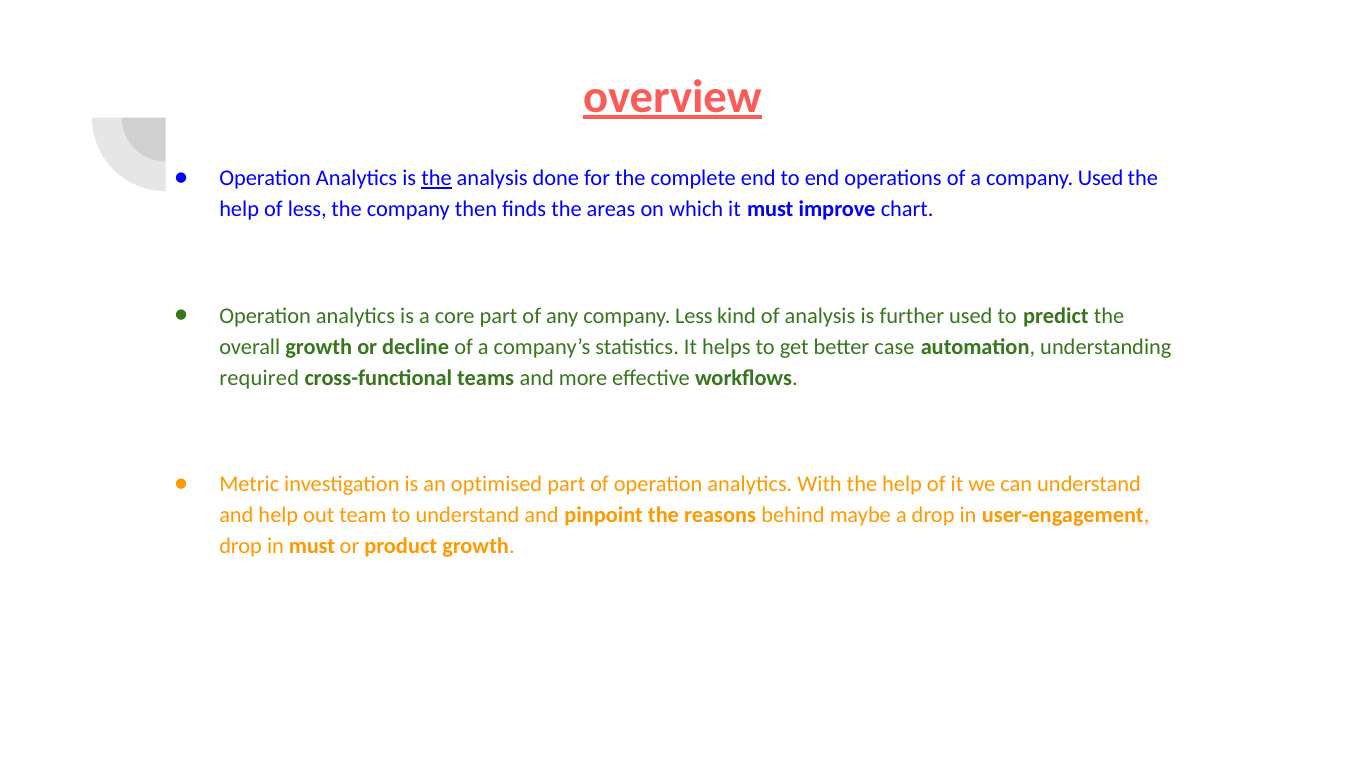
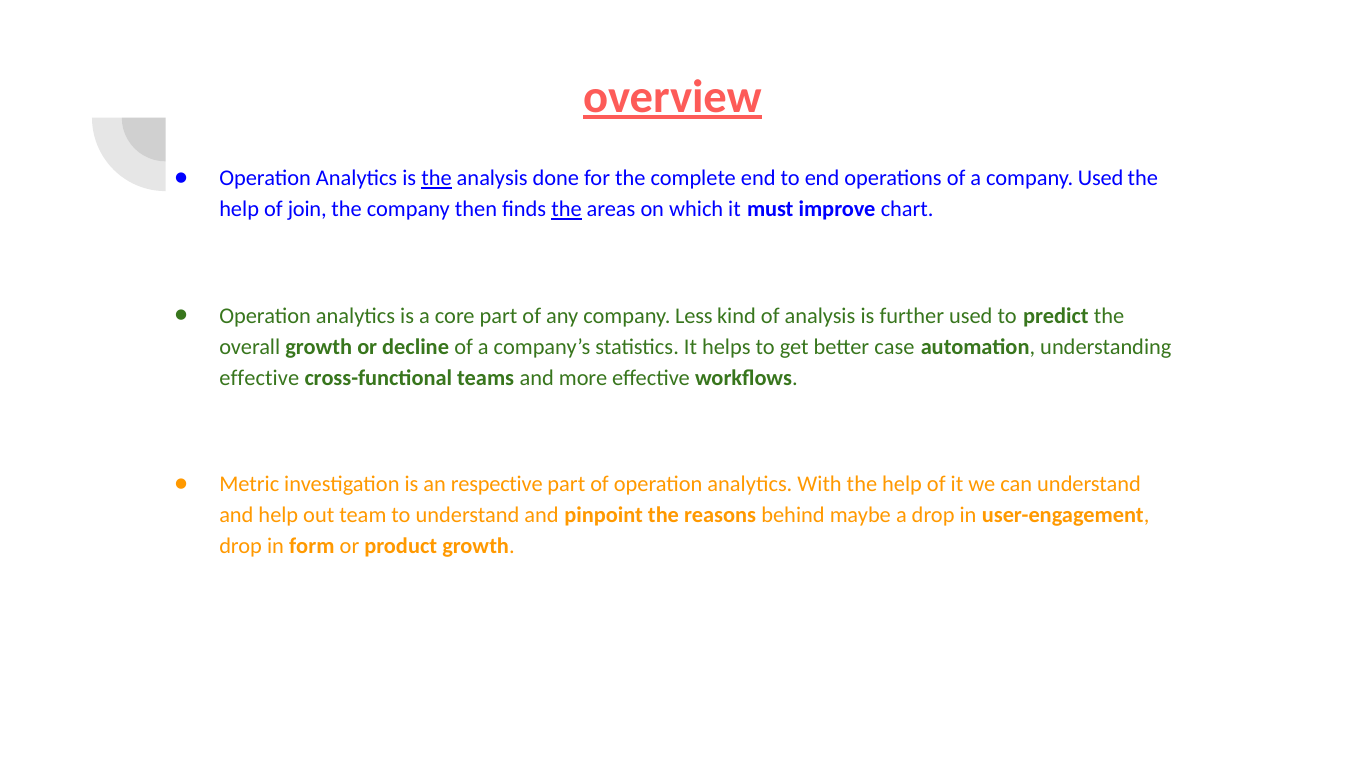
of less: less -> join (307, 209)
the underline: none -> present (566, 209)
required: required -> effective (259, 378)
optimised: optimised -> respective (497, 484)
in must: must -> form (312, 546)
